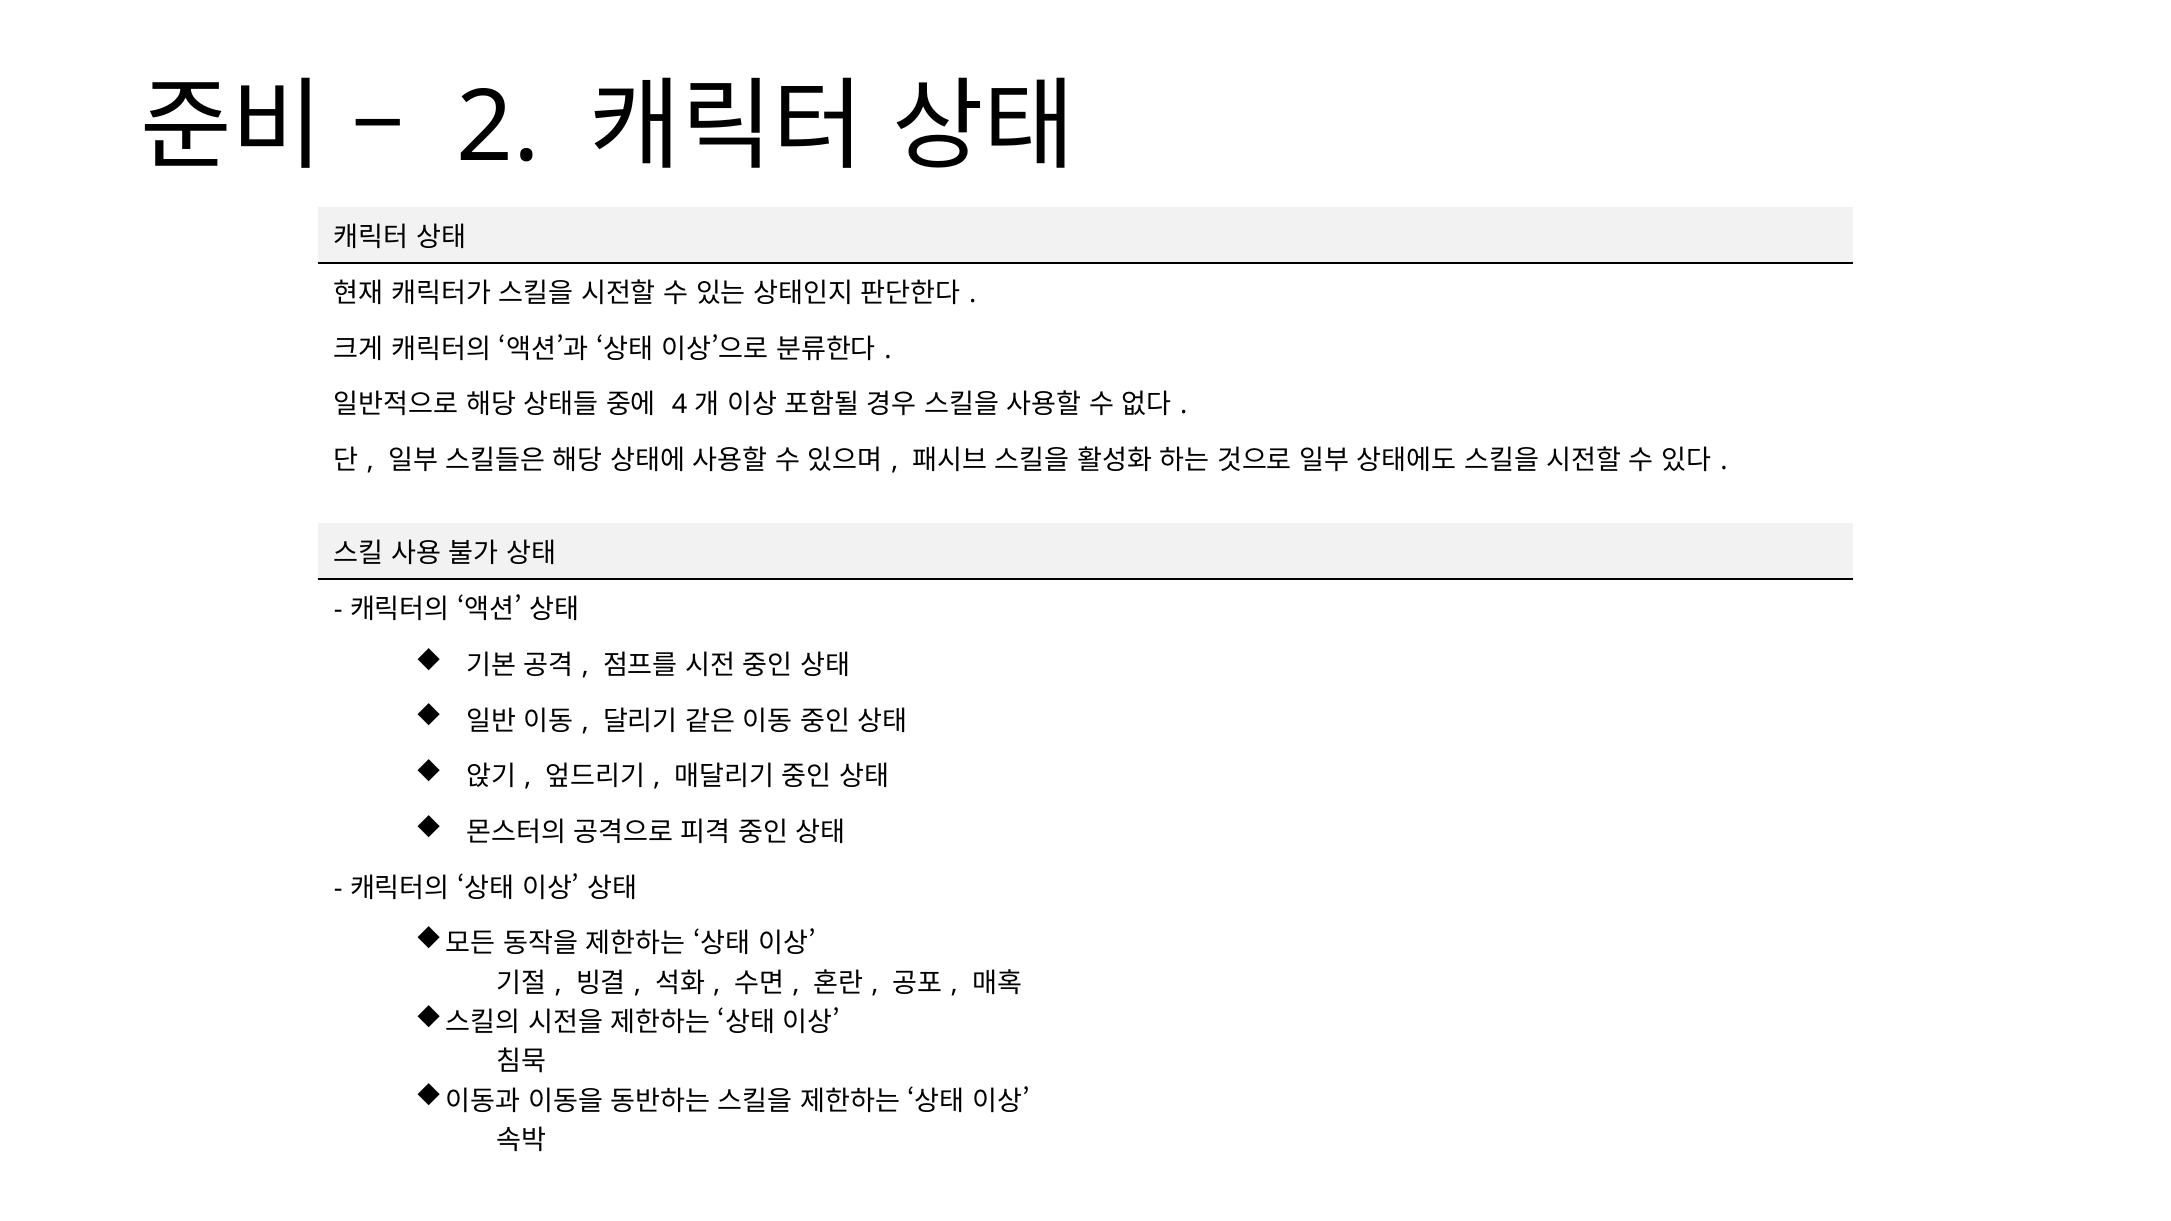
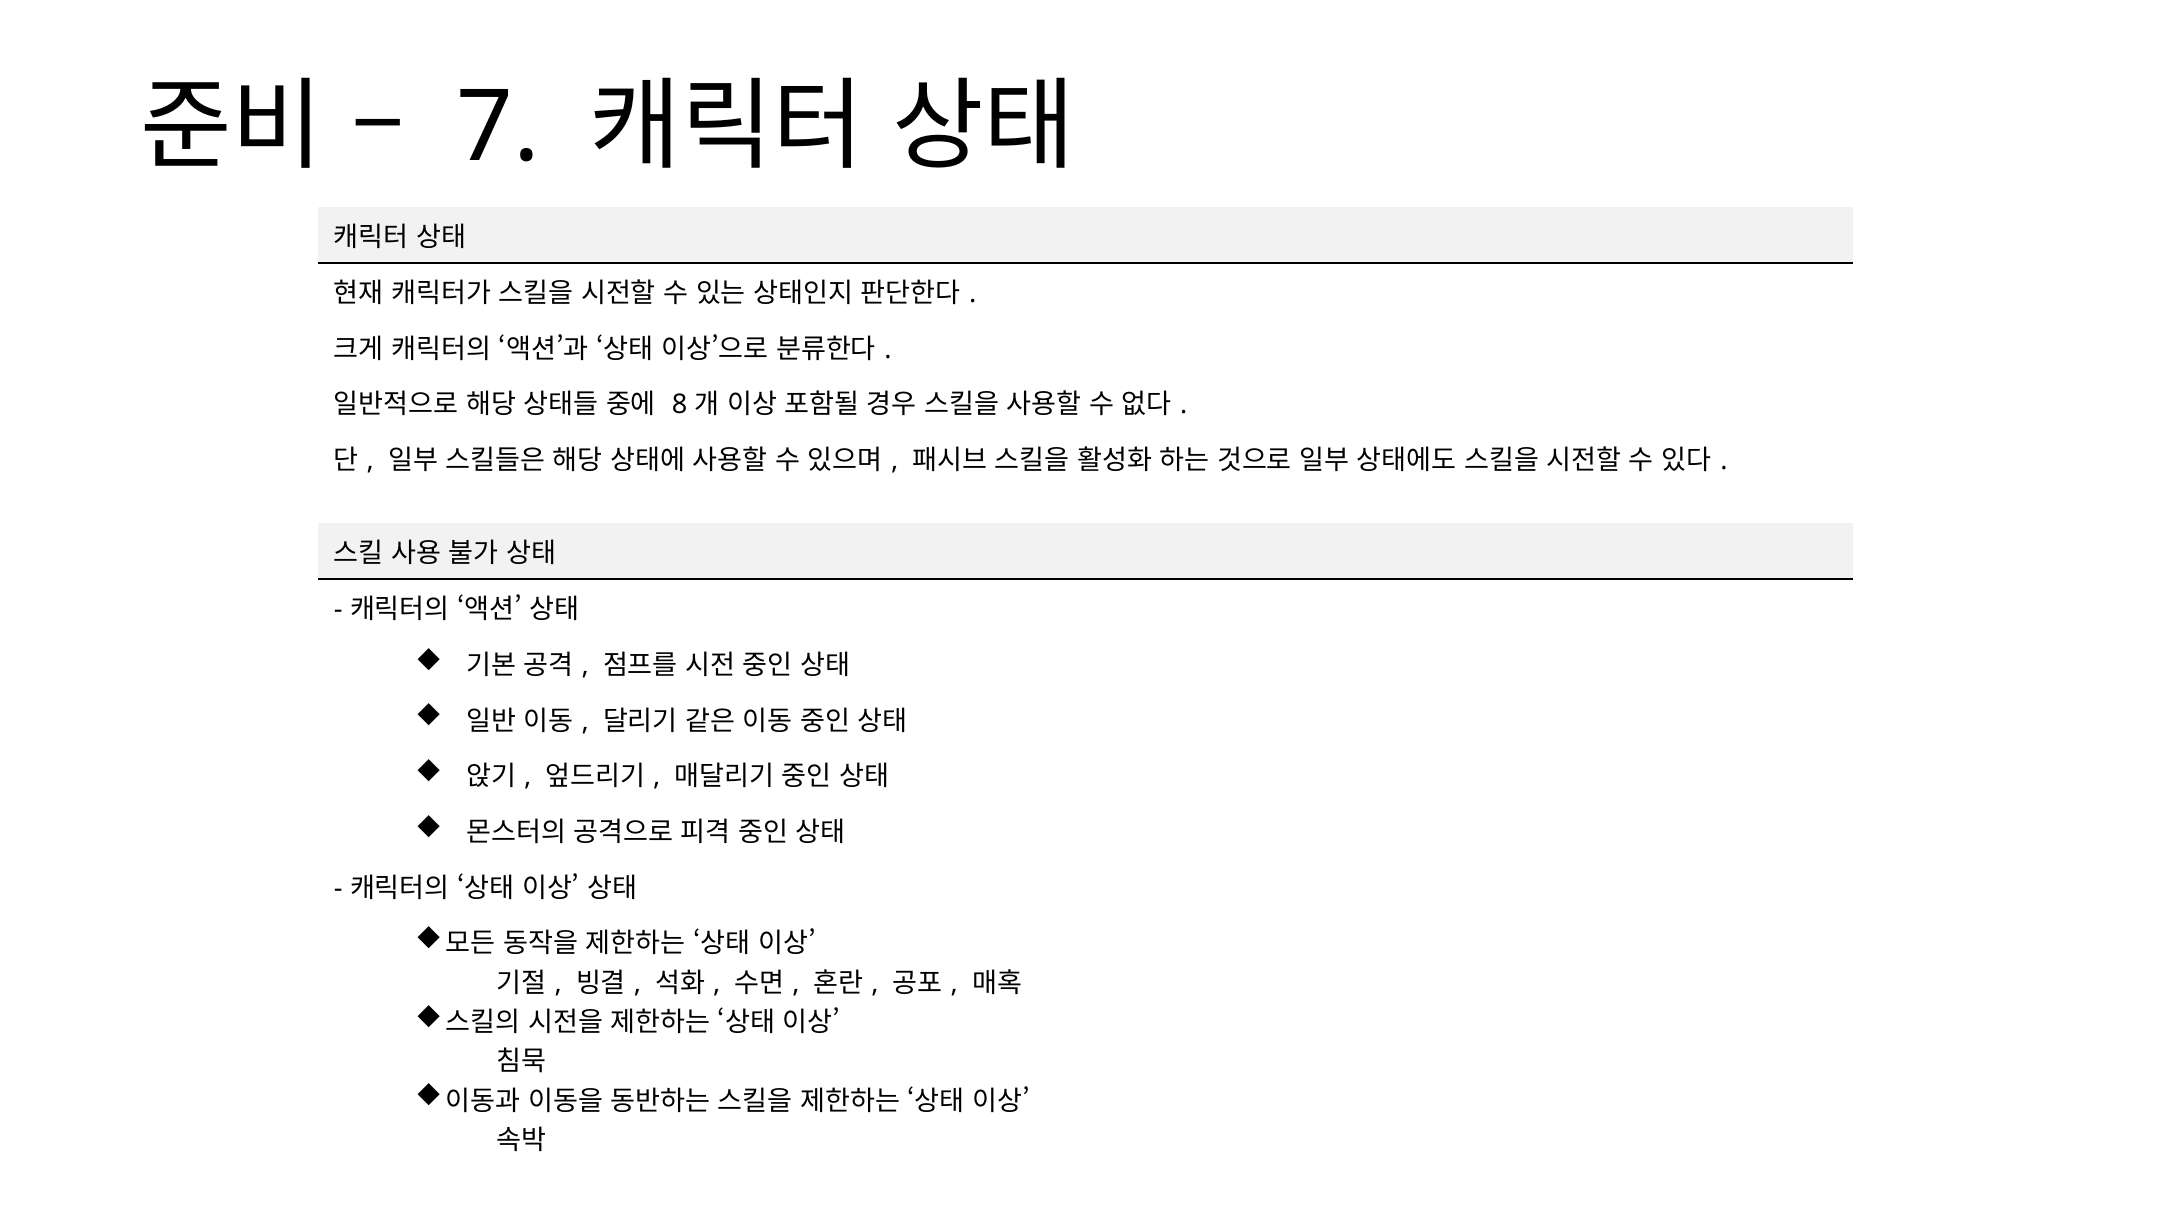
2: 2 -> 7 (498, 128)
4: 4 -> 8 (680, 405)
